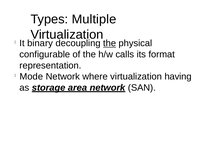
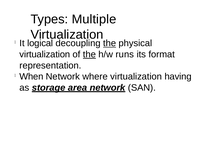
binary: binary -> logical (40, 43)
configurable: configurable -> virtualization (45, 55)
the underline: none -> present (89, 55)
calls: calls -> runs (125, 55)
Mode: Mode -> When (31, 77)
